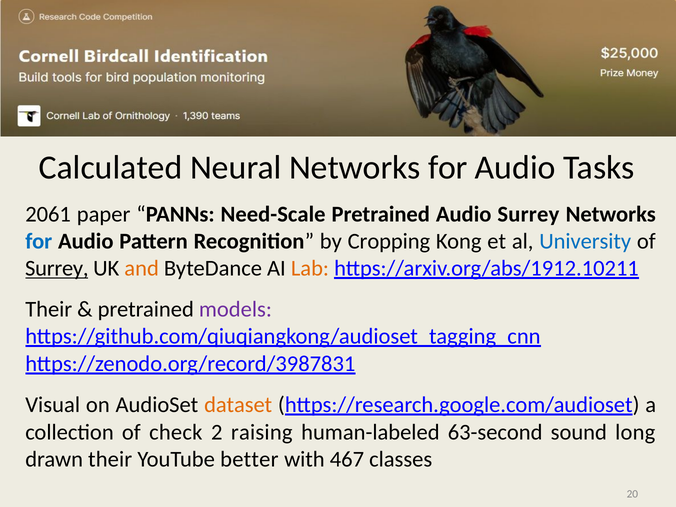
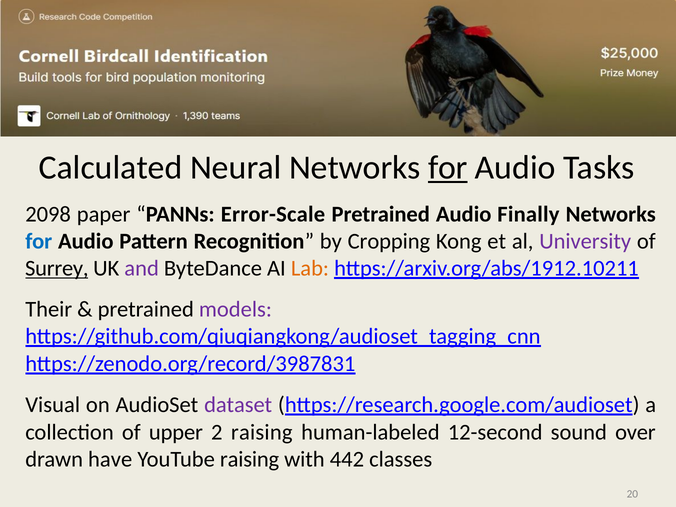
for underline: none -> present (448, 168)
2061: 2061 -> 2098 (48, 214)
Need-Scale: Need-Scale -> Error-Scale (273, 214)
Audio Surrey: Surrey -> Finally (528, 214)
University colour: blue -> purple (585, 241)
and colour: orange -> purple (142, 268)
dataset colour: orange -> purple (238, 405)
check: check -> upper (176, 432)
63-second: 63-second -> 12-second (495, 432)
long: long -> over (635, 432)
drawn their: their -> have (110, 459)
YouTube better: better -> raising (250, 459)
467: 467 -> 442 (347, 459)
